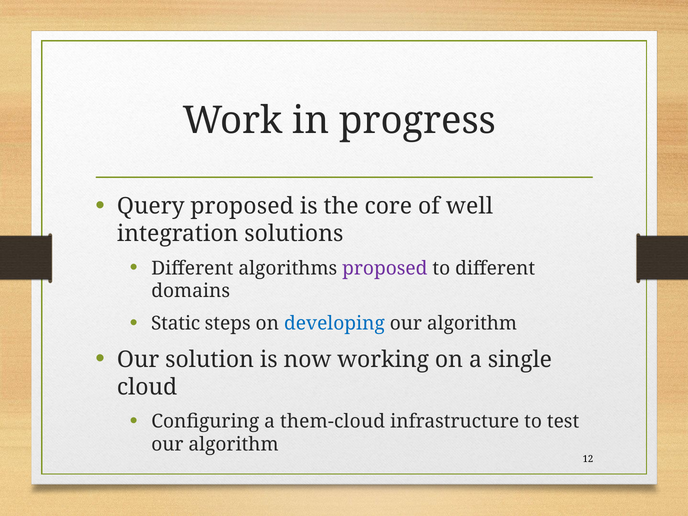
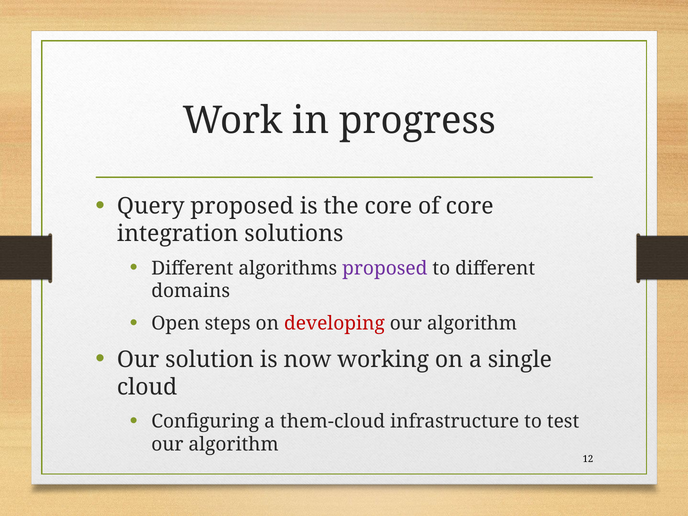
of well: well -> core (470, 206)
Static: Static -> Open (176, 324)
developing colour: blue -> red (334, 324)
